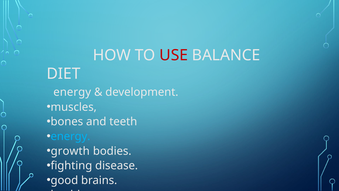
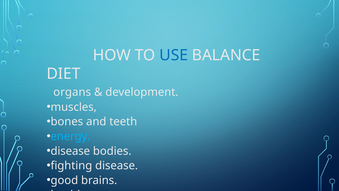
USE colour: red -> blue (174, 55)
energy: energy -> organs (72, 92)
growth: growth -> disease (70, 151)
